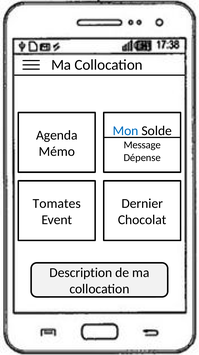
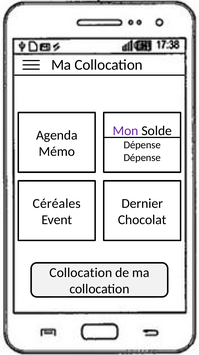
Mon colour: blue -> purple (125, 131)
Message: Message -> Dépense (142, 145)
Tomates: Tomates -> Céréales (57, 204)
Description: Description -> Collocation (81, 273)
